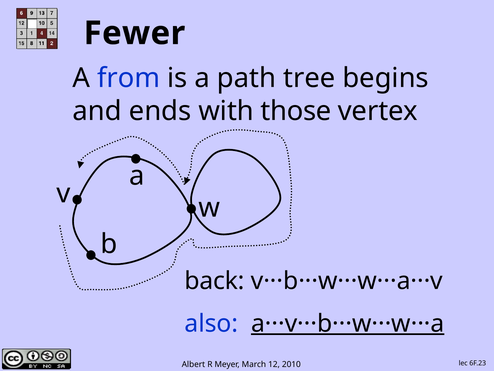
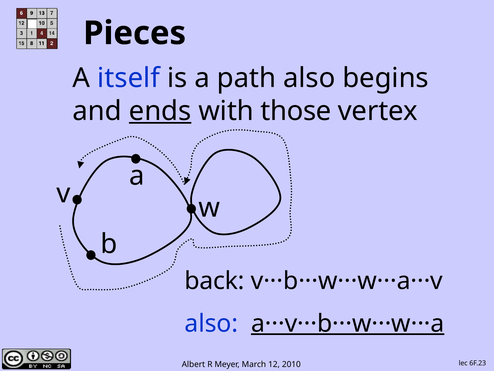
Fewer: Fewer -> Pieces (135, 33)
from: from -> itself (129, 78)
path tree: tree -> also (309, 78)
ends underline: none -> present (160, 111)
